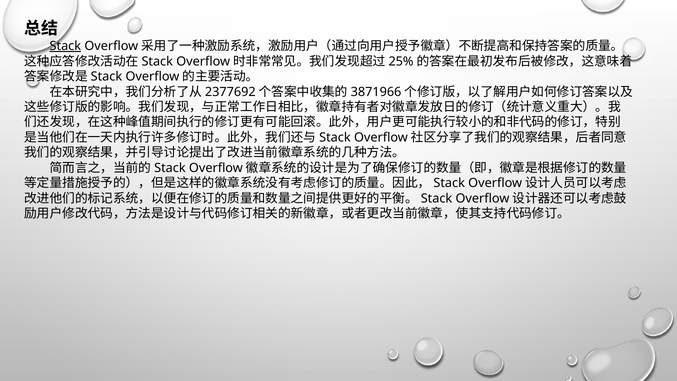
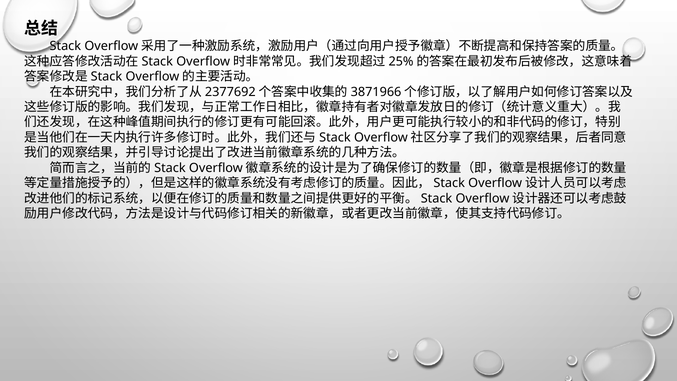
Stack underline: present -> none (65, 46)
